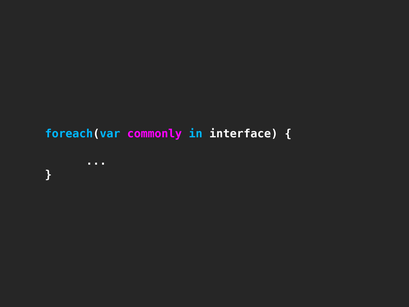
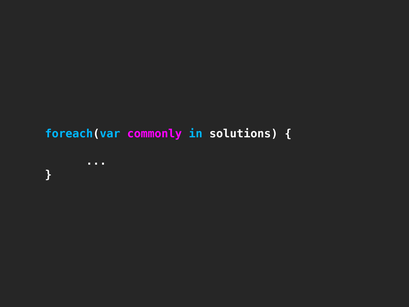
interface: interface -> solutions (244, 134)
